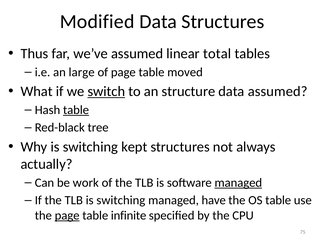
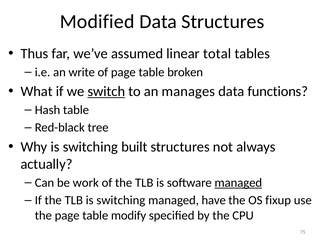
large: large -> write (82, 72)
moved: moved -> broken (185, 72)
structure: structure -> manages (188, 92)
data assumed: assumed -> functions (278, 92)
table underline: present -> none (76, 110)
kept: kept -> built (134, 147)
OS table: table -> fixup (278, 201)
page underline: present -> none (67, 216)
infinite: infinite -> modify (129, 216)
